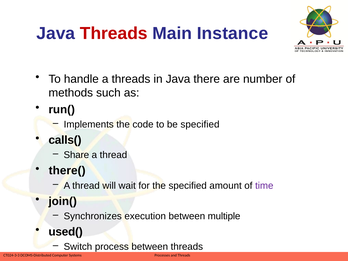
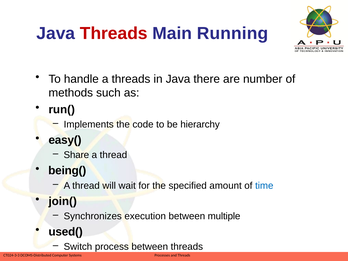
Instance: Instance -> Running (232, 33)
be specified: specified -> hierarchy (200, 124)
calls(: calls( -> easy( (65, 140)
there(: there( -> being( (67, 171)
time colour: purple -> blue (264, 186)
